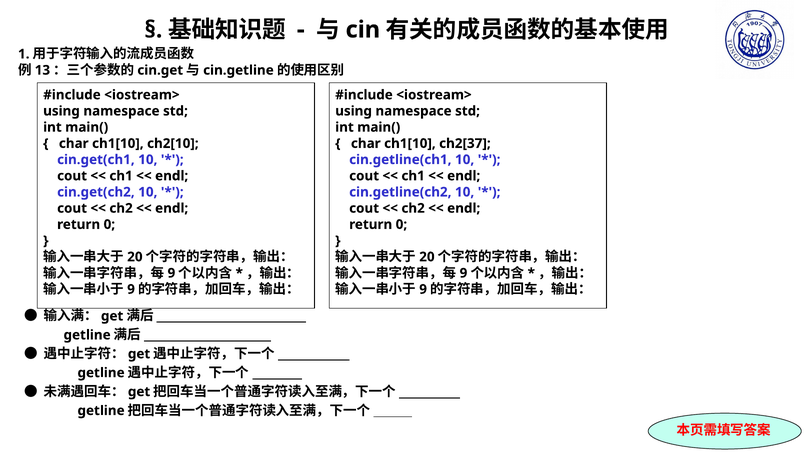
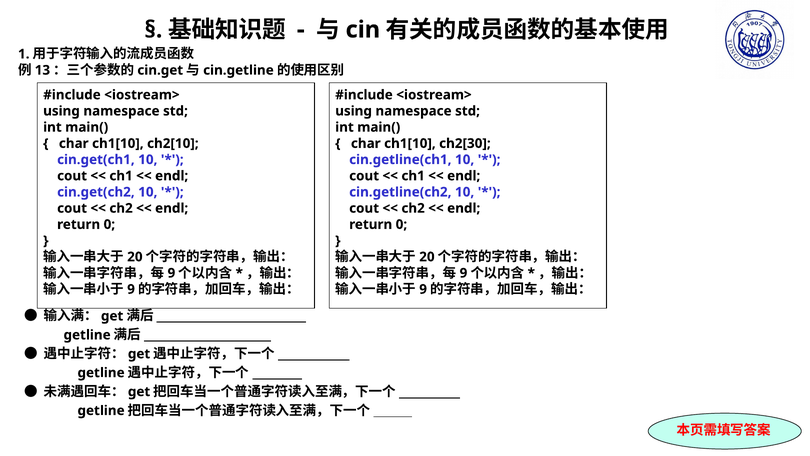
ch2[37: ch2[37 -> ch2[30 (465, 143)
